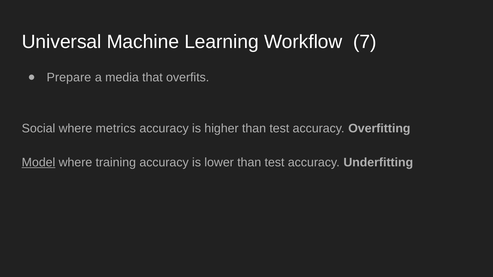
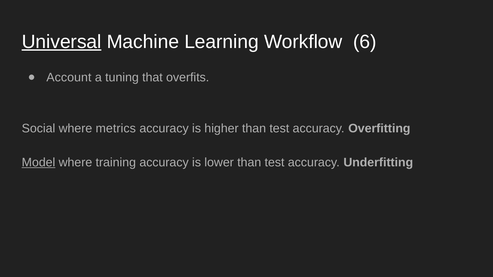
Universal underline: none -> present (62, 42)
7: 7 -> 6 (365, 42)
Prepare: Prepare -> Account (69, 78)
media: media -> tuning (122, 78)
